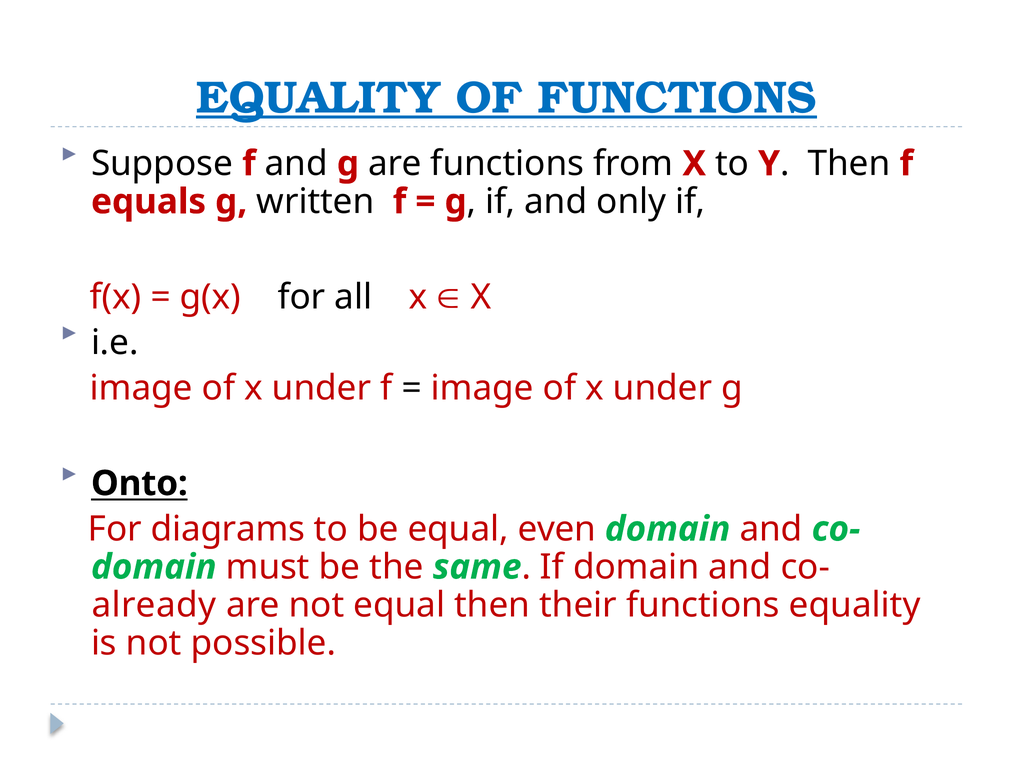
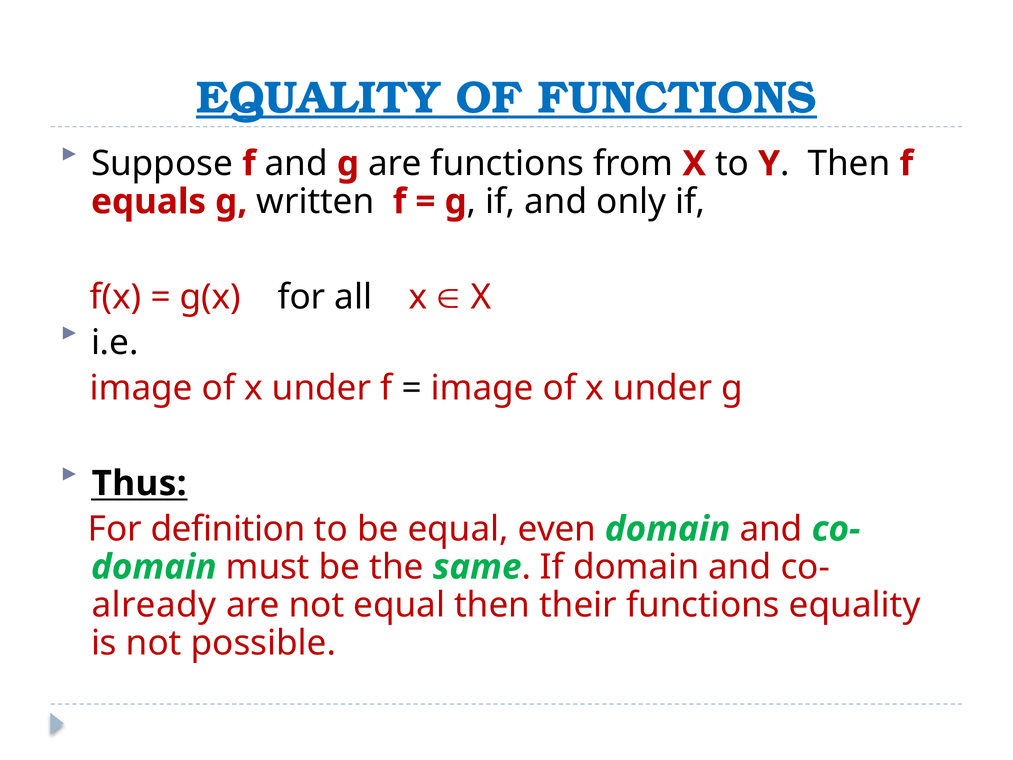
Onto: Onto -> Thus (139, 483)
diagrams: diagrams -> definition (228, 529)
